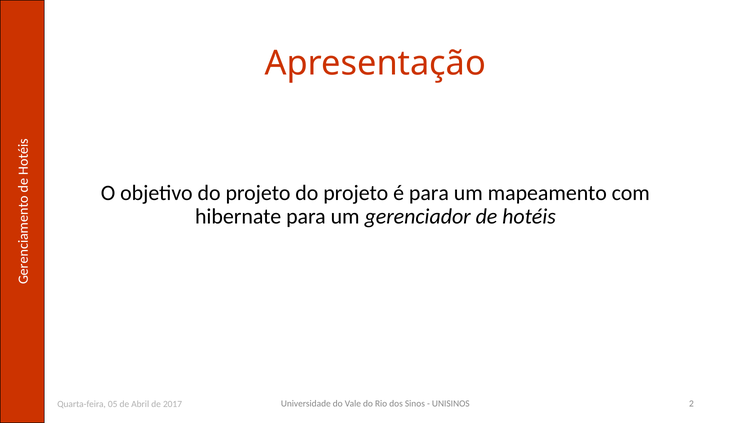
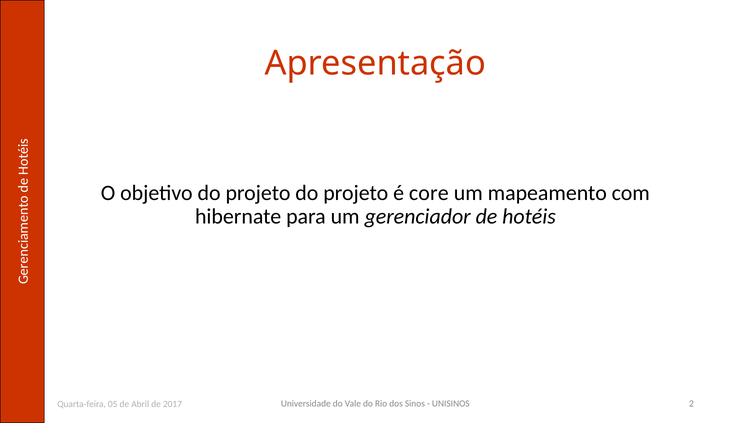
é para: para -> core (429, 193)
